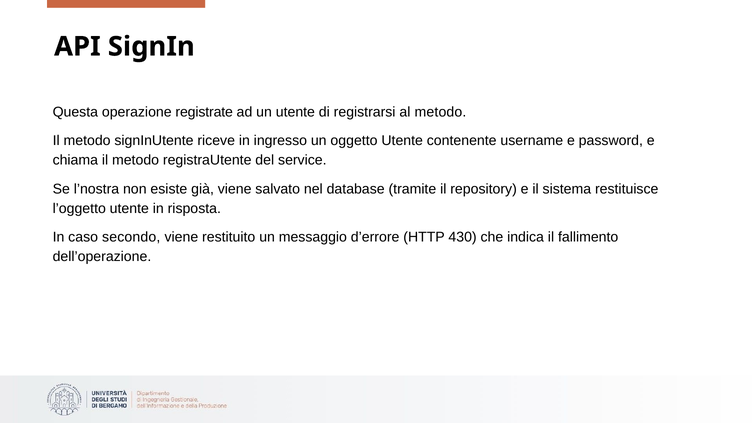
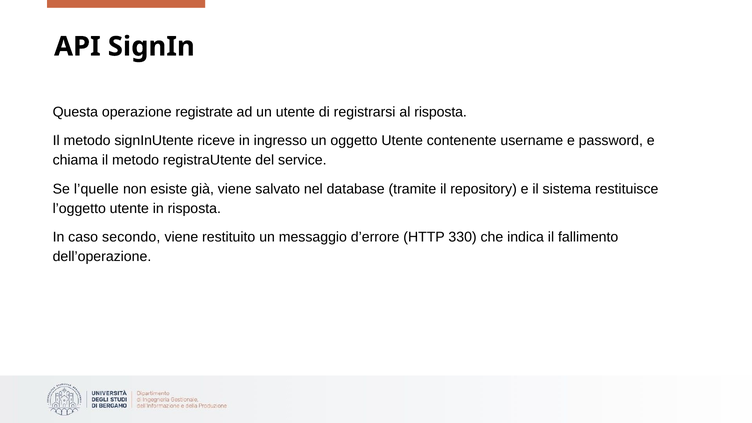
al metodo: metodo -> risposta (441, 112)
l’nostra: l’nostra -> l’quelle (96, 189)
430: 430 -> 330 (463, 237)
